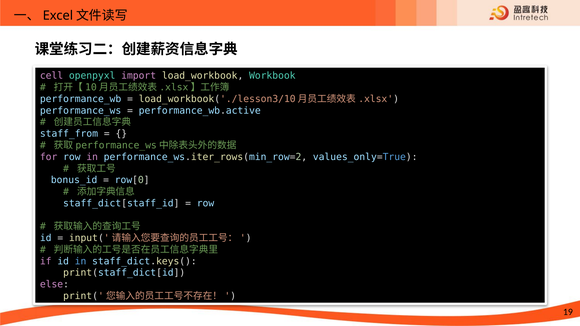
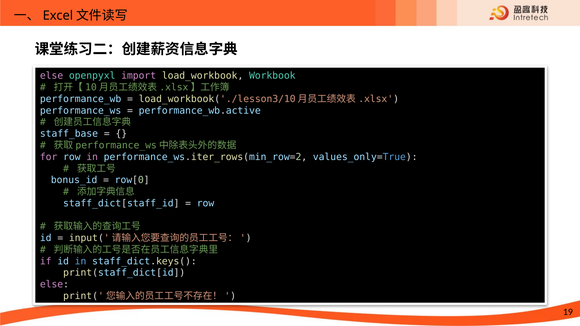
cell: cell -> else (52, 76)
staff_from: staff_from -> staff_base (69, 134)
